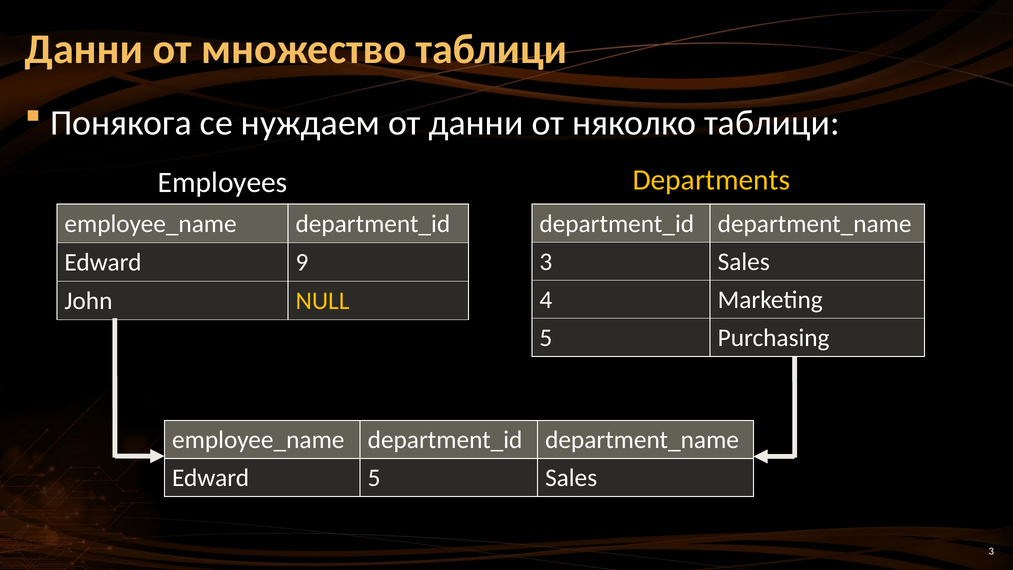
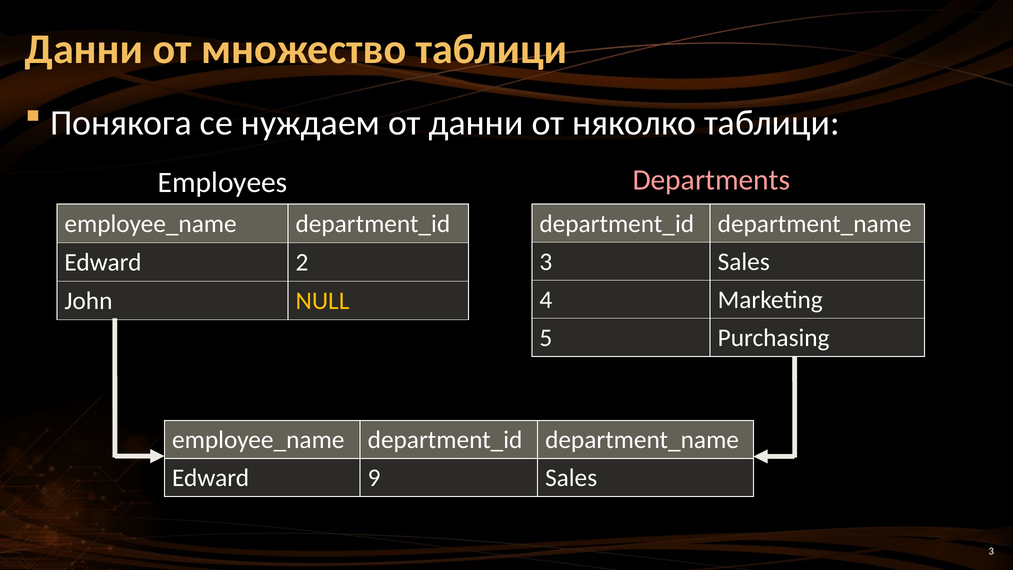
Departments colour: yellow -> pink (711, 180)
9: 9 -> 2 (302, 262)
Edward 5: 5 -> 9 (374, 478)
